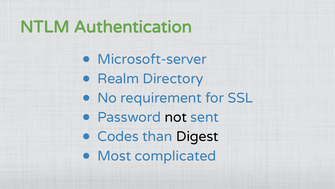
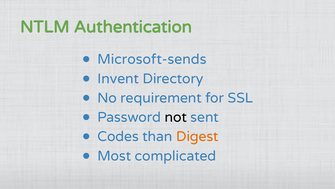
Microsoft-server: Microsoft-server -> Microsoft-sends (152, 59)
Realm: Realm -> Invent (118, 78)
Digest colour: black -> orange (197, 136)
